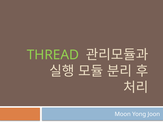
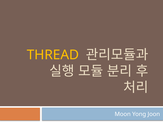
THREAD colour: light green -> yellow (53, 55)
